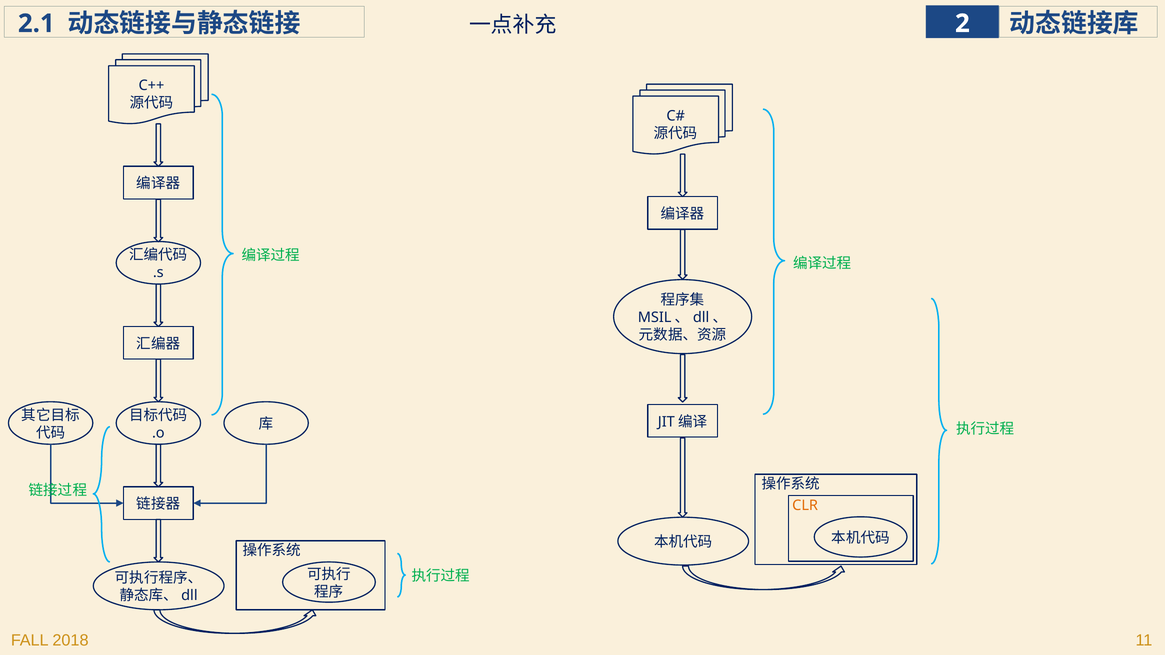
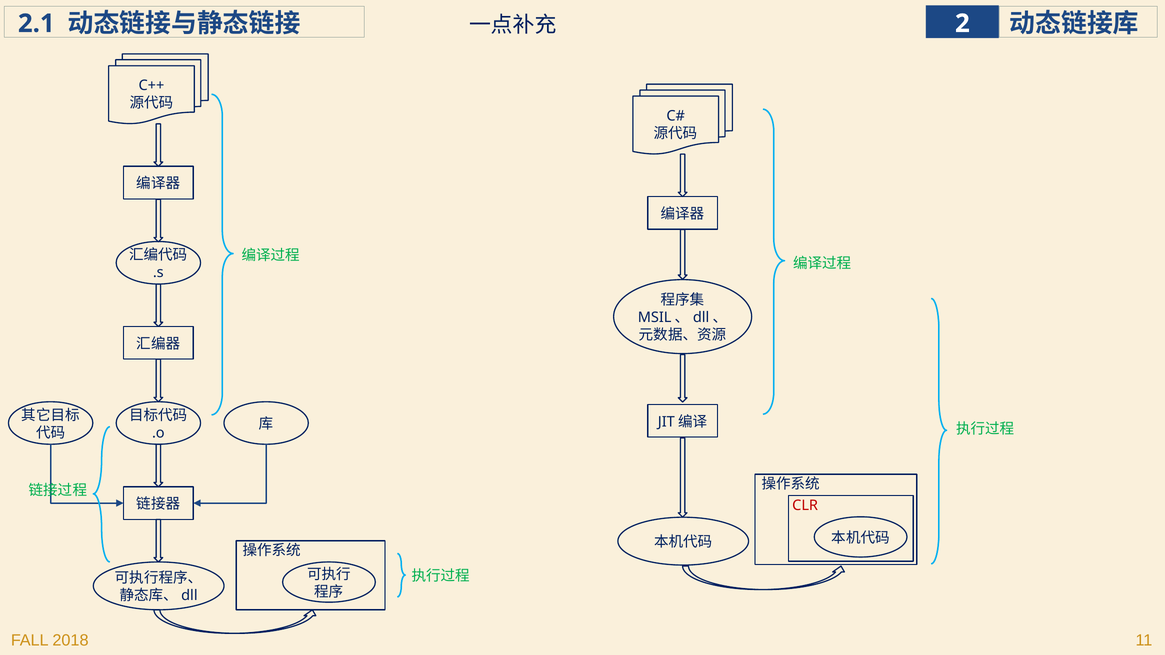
CLR colour: orange -> red (805, 505)
